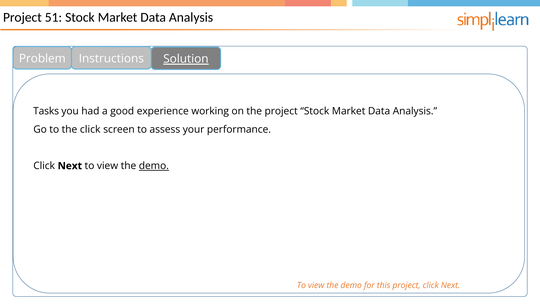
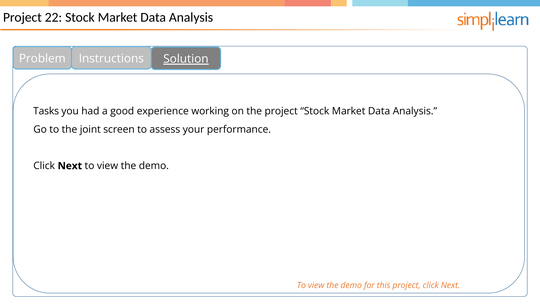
51: 51 -> 22 (53, 17)
the click: click -> joint (90, 129)
demo underline: present -> none (154, 166)
